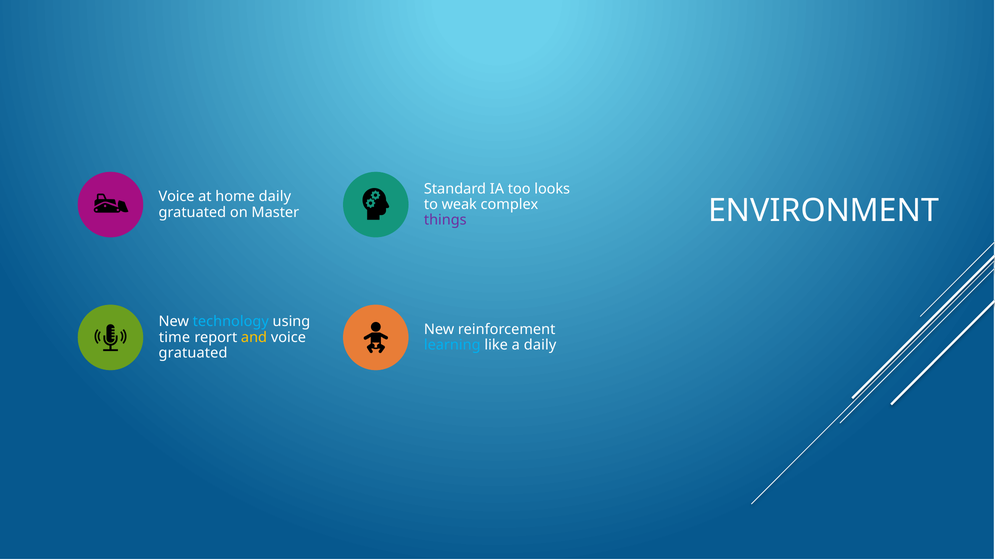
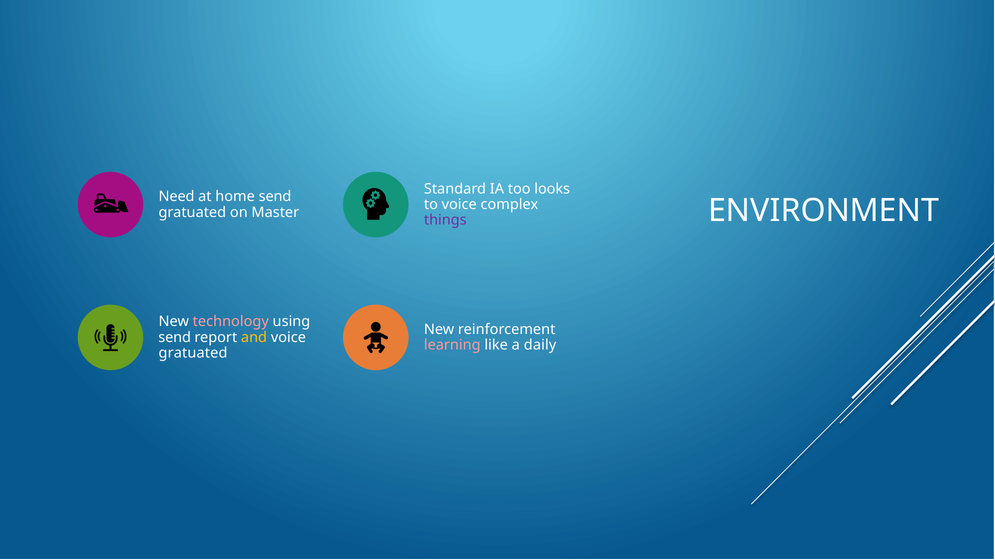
Voice: Voice -> Need (177, 197)
home daily: daily -> send (275, 197)
to weak: weak -> voice (459, 204)
technology colour: light blue -> pink (231, 321)
time: time -> send (175, 337)
learning colour: light blue -> pink (452, 345)
